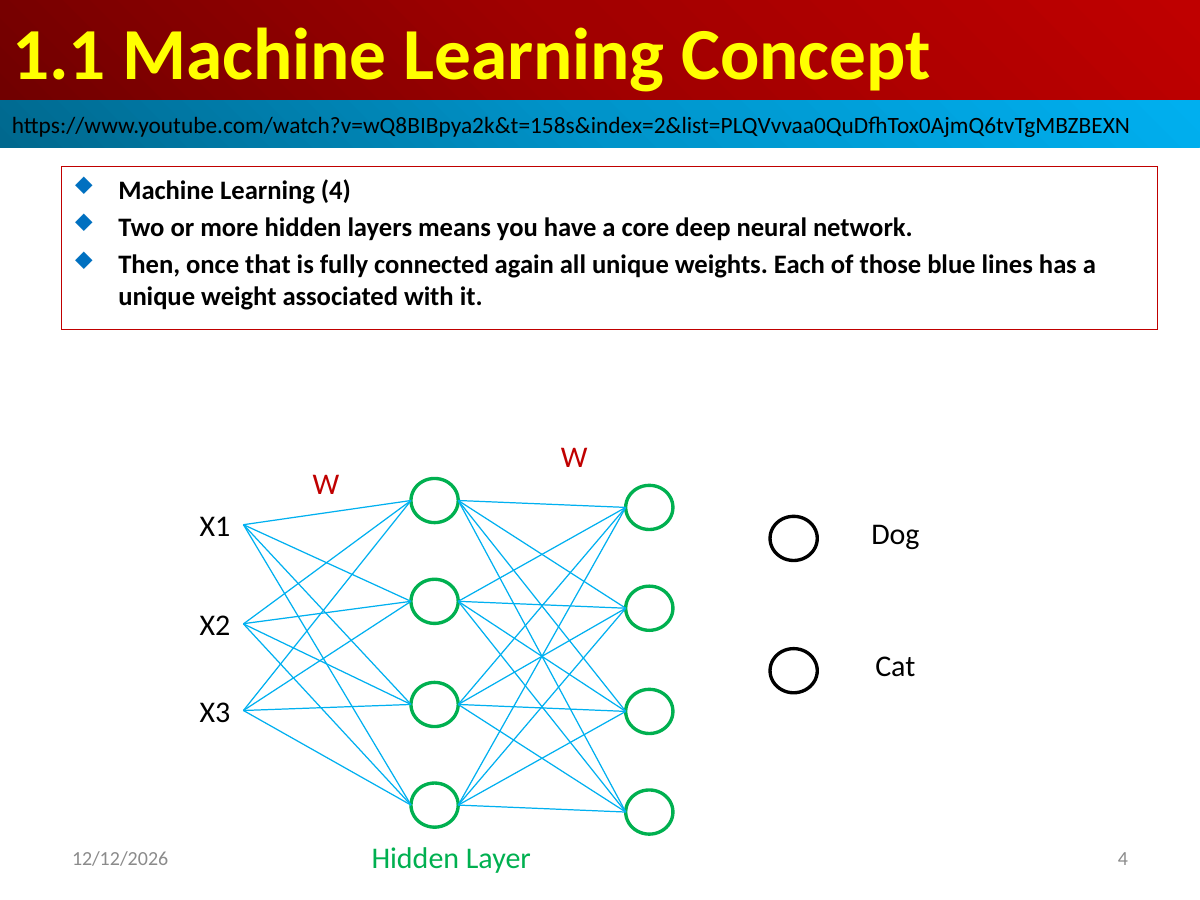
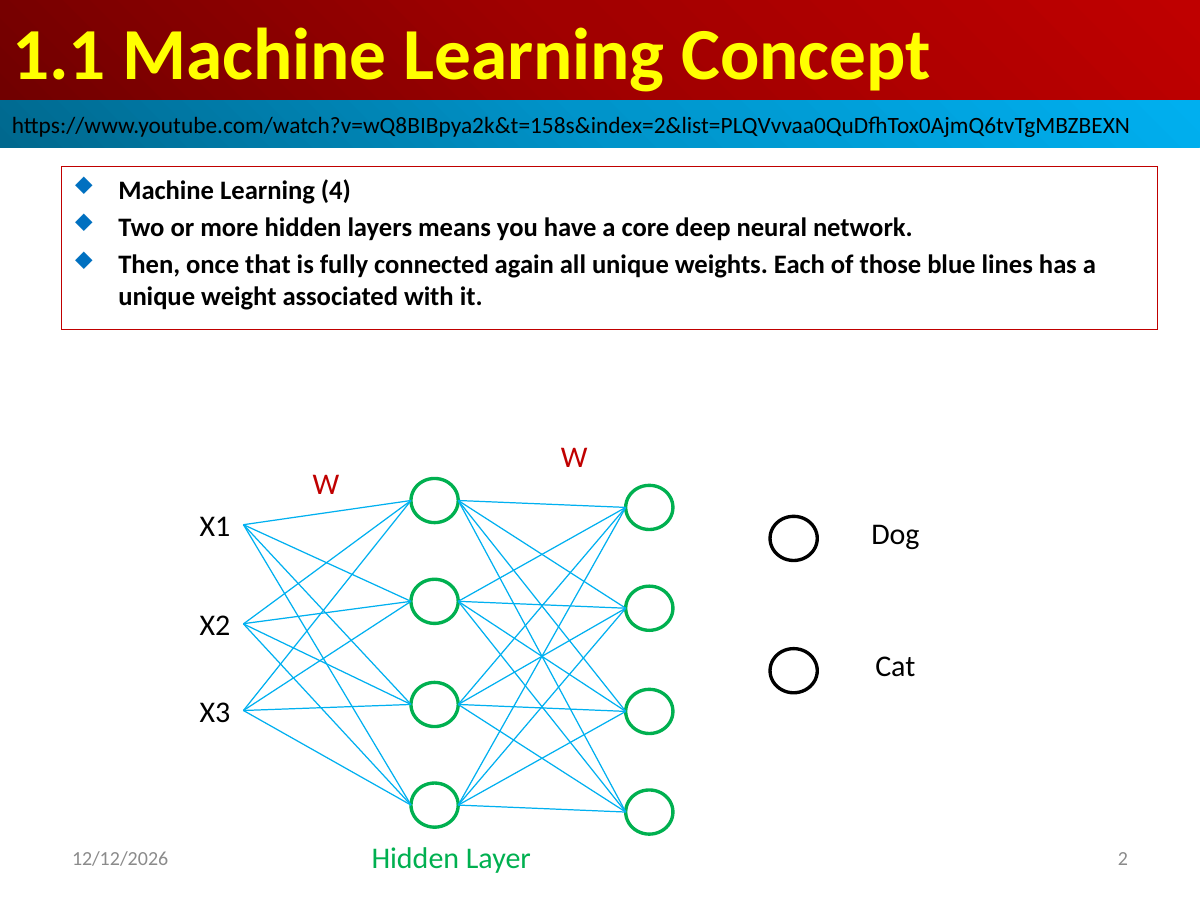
4: 4 -> 2 (1123, 859)
